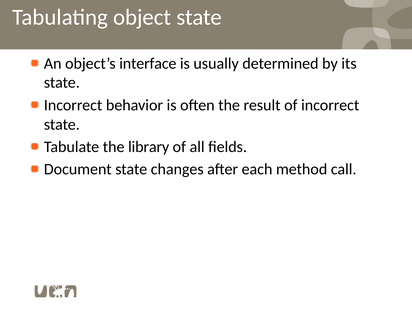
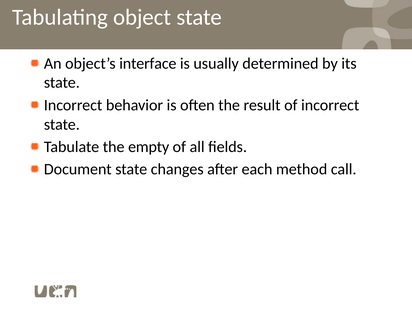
library: library -> empty (149, 147)
